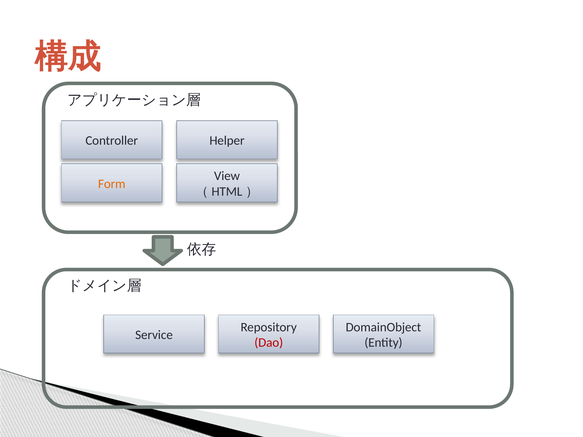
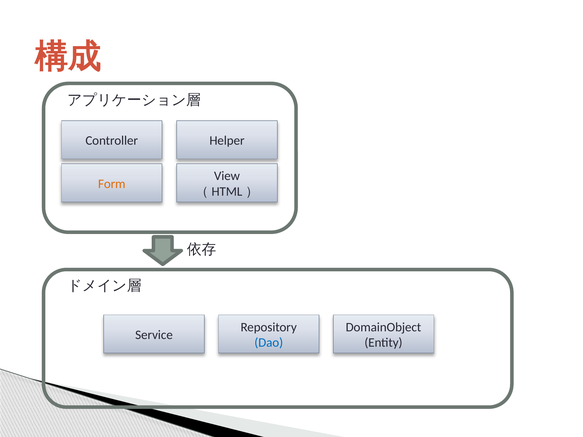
Dao colour: red -> blue (269, 343)
